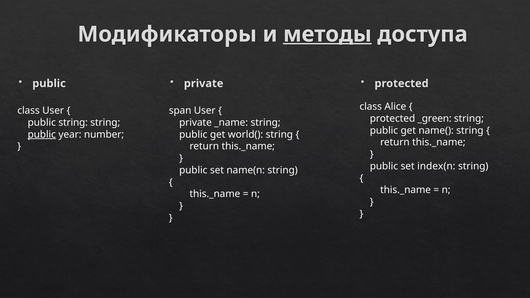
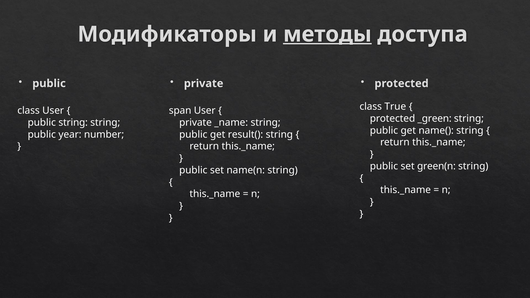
Alice: Alice -> True (395, 107)
public underline: present -> none (42, 134)
world(: world( -> result( (245, 134)
index(n: index(n -> green(n (436, 166)
